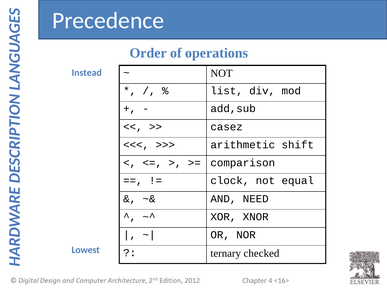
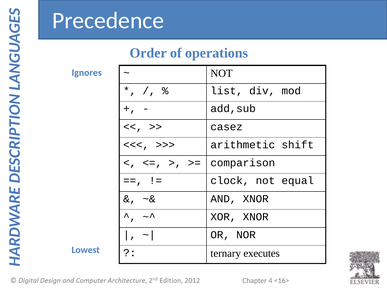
Instead: Instead -> Ignores (87, 73)
AND NEED: NEED -> XNOR (256, 199)
checked: checked -> executes (262, 254)
